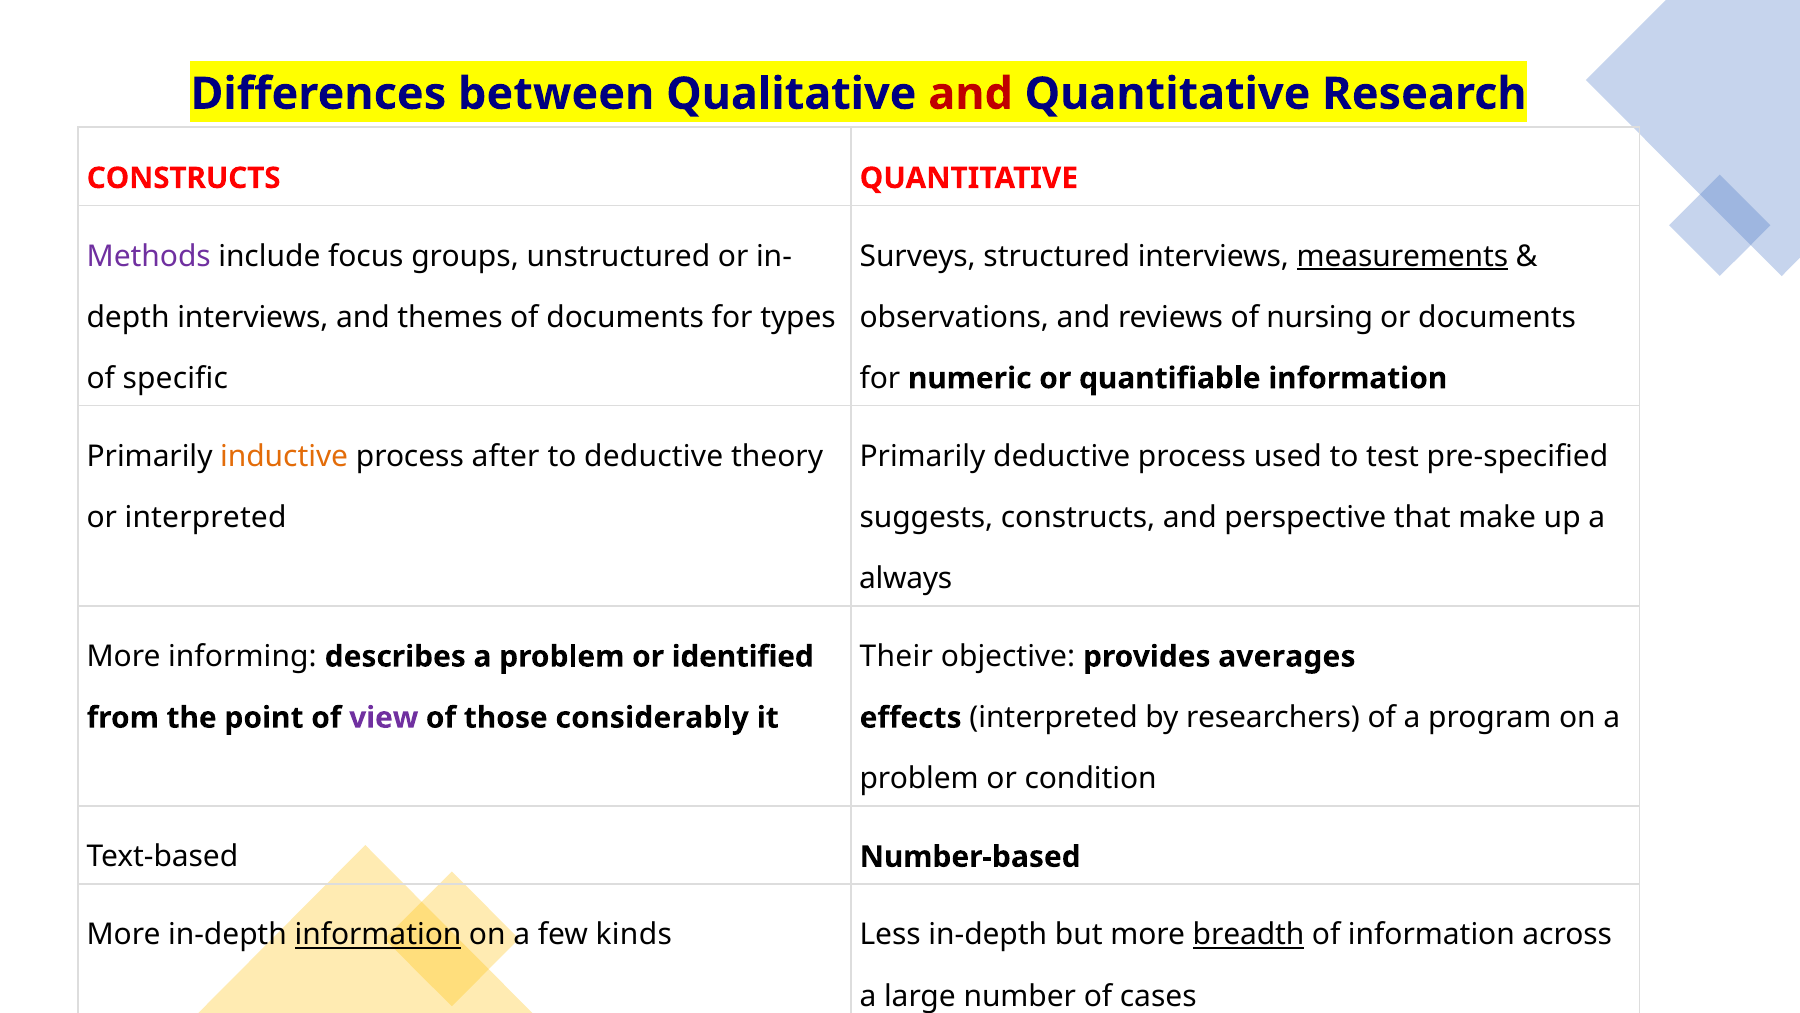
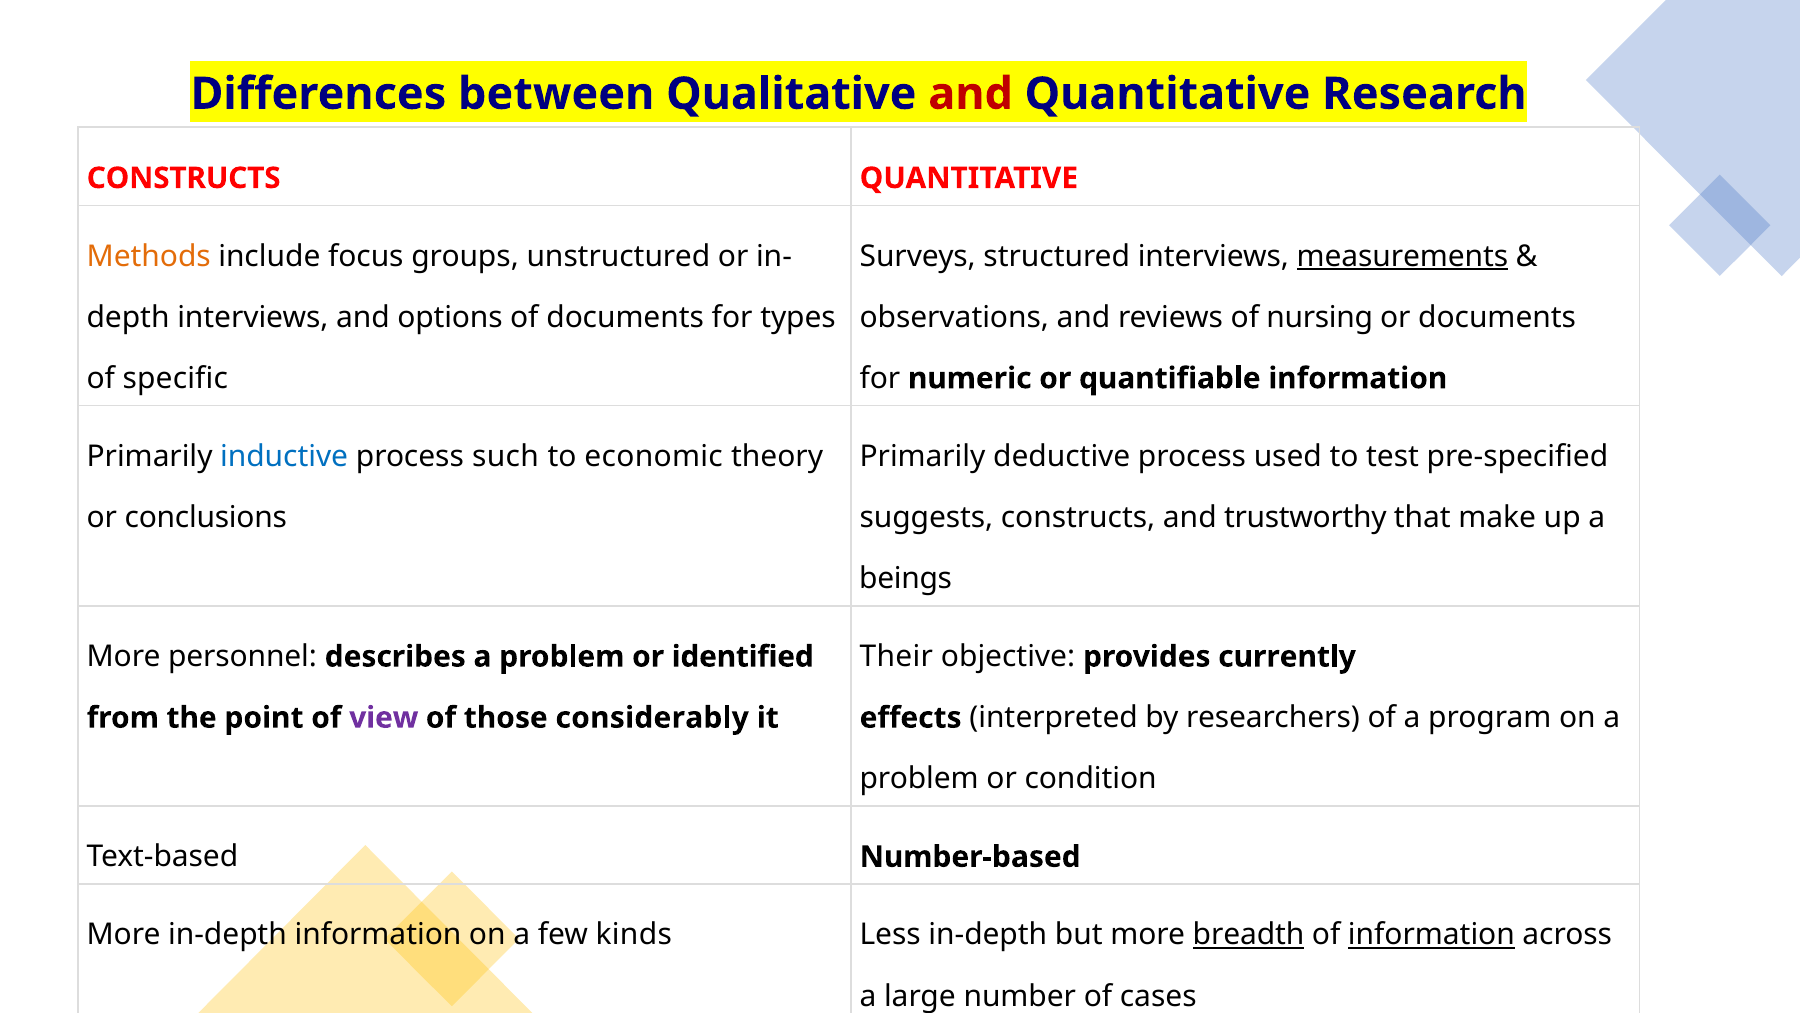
Methods colour: purple -> orange (149, 256)
and themes: themes -> options (450, 317)
inductive colour: orange -> blue (284, 456)
after: after -> such (505, 456)
to deductive: deductive -> economic (654, 456)
or interpreted: interpreted -> conclusions (206, 517)
perspective: perspective -> trustworthy (1305, 517)
always: always -> beings (906, 578)
informing: informing -> personnel (242, 656)
averages: averages -> currently (1287, 656)
information underline: present -> none (378, 935)
information underline: none -> present (1431, 935)
